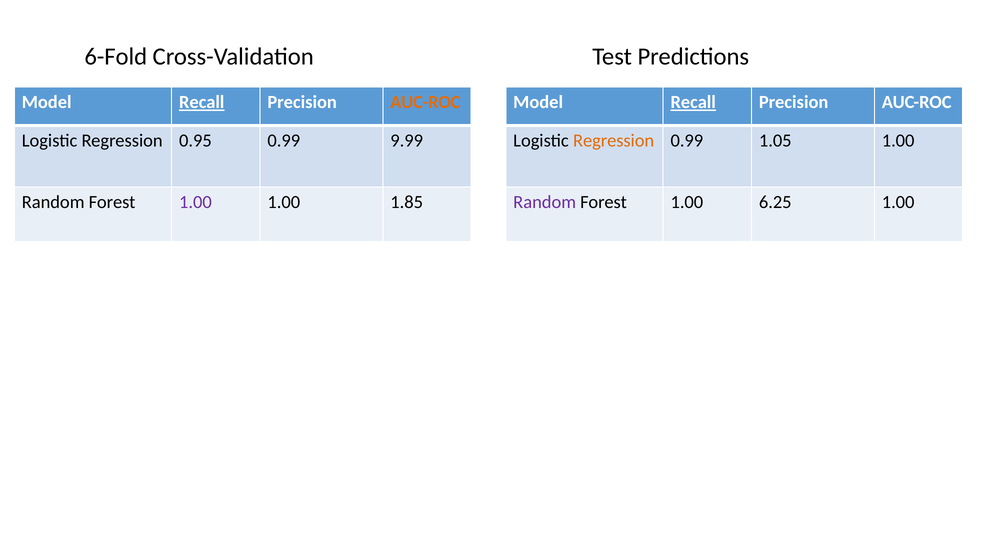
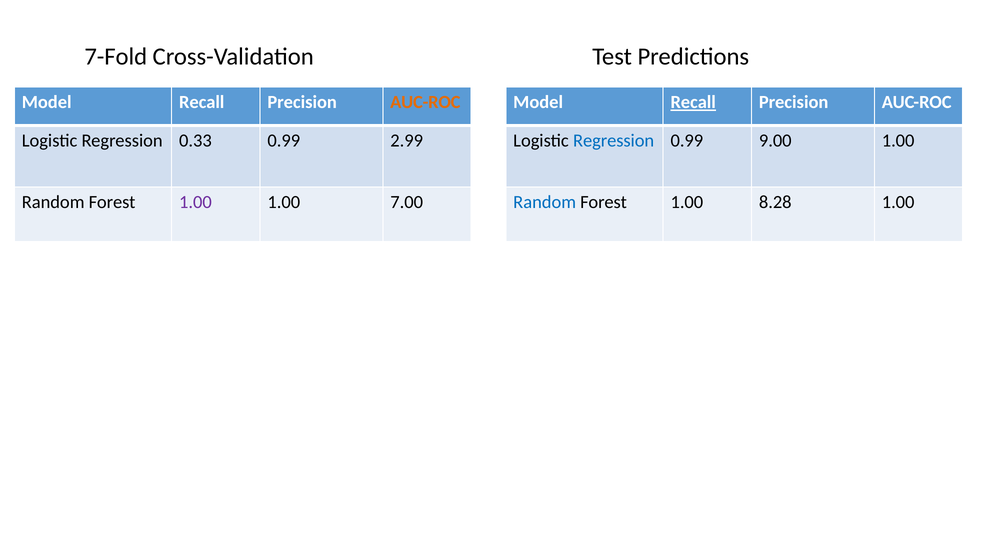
6-Fold: 6-Fold -> 7-Fold (116, 56)
Recall underline: present -> none (202, 102)
0.95: 0.95 -> 0.33 (195, 141)
9.99: 9.99 -> 2.99 (407, 141)
Regression colour: orange -> blue (614, 141)
1.05: 1.05 -> 9.00 (775, 141)
1.85: 1.85 -> 7.00 (407, 202)
Random colour: purple -> blue (545, 202)
6.25: 6.25 -> 8.28 (775, 202)
